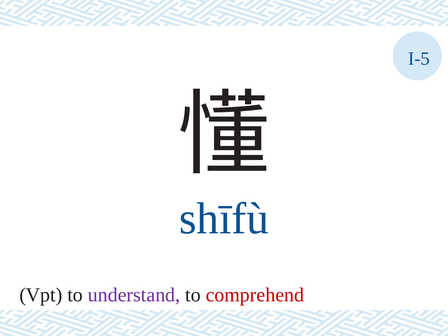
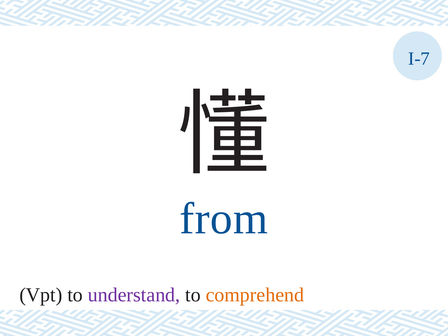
I-5: I-5 -> I-7 (419, 59)
shīfù: shīfù -> from (224, 219)
comprehend colour: red -> orange (255, 295)
